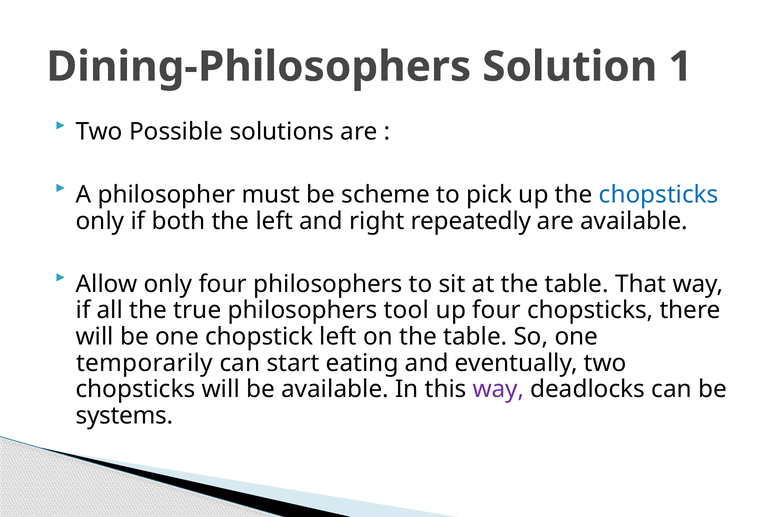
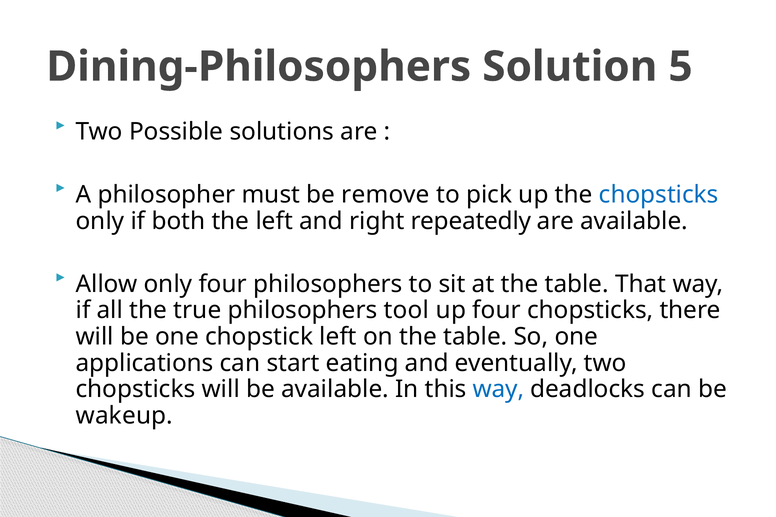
1: 1 -> 5 (680, 67)
scheme: scheme -> remove (386, 195)
temporarily: temporarily -> applications (145, 363)
way colour: purple -> blue (499, 390)
systems: systems -> wakeup (124, 416)
